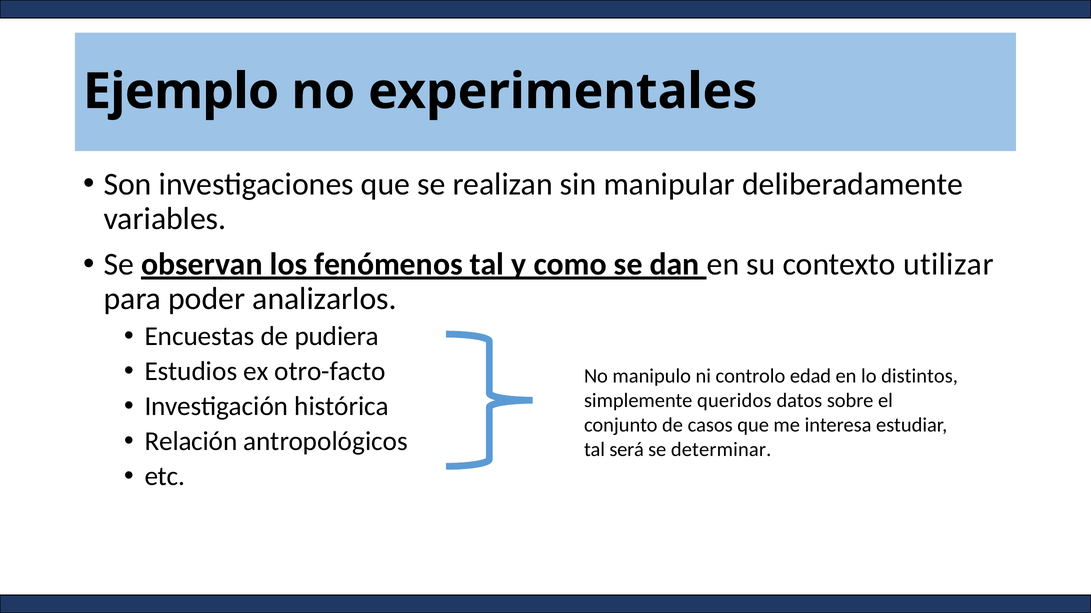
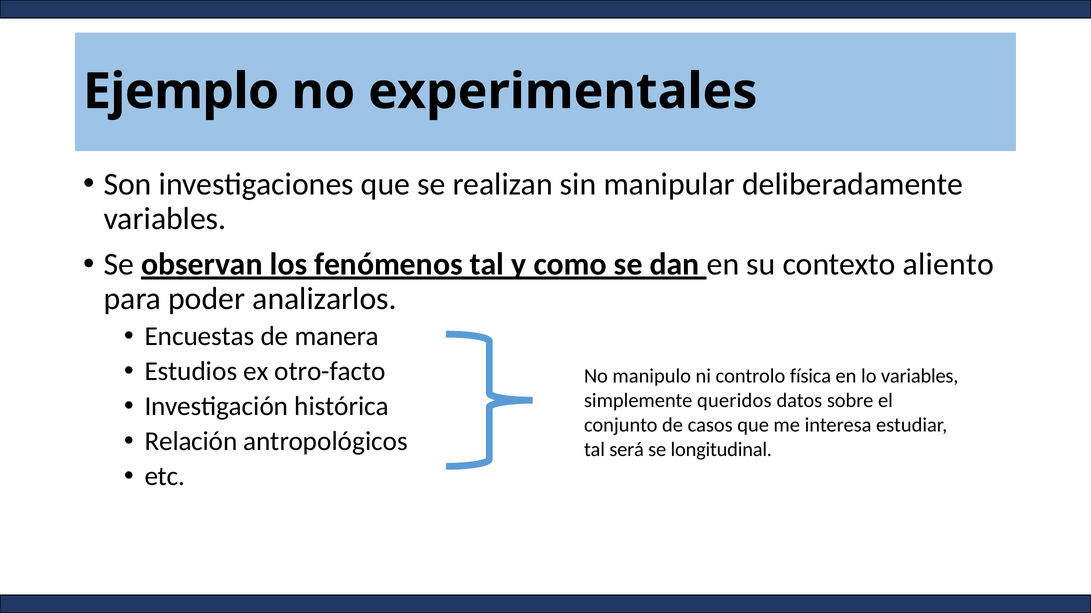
utilizar: utilizar -> aliento (948, 265)
pudiera: pudiera -> manera (337, 337)
edad: edad -> física (811, 376)
lo distintos: distintos -> variables (920, 376)
determinar: determinar -> longitudinal (721, 450)
